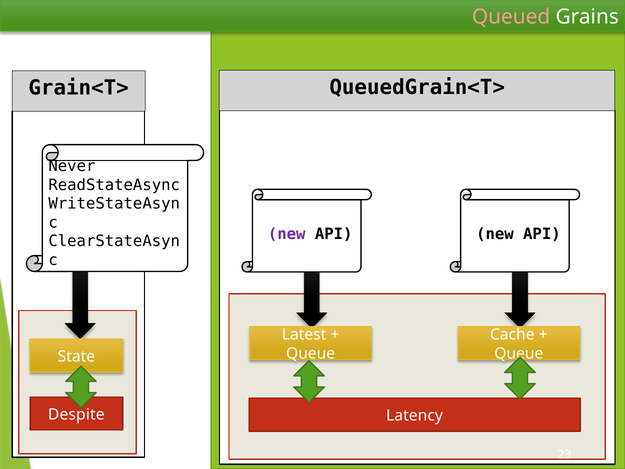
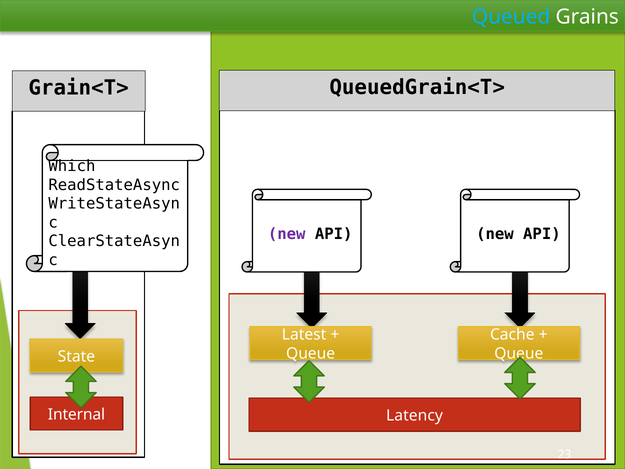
Queued colour: pink -> light blue (511, 17)
Never: Never -> Which (72, 166)
Despite: Despite -> Internal (76, 414)
